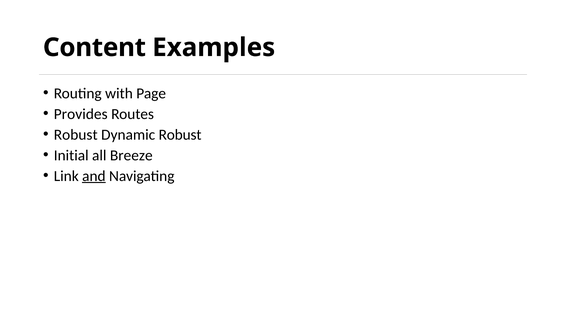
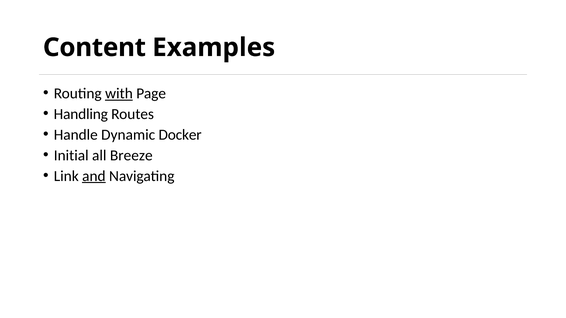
with underline: none -> present (119, 94)
Provides: Provides -> Handling (81, 114)
Robust: Robust -> Handle (76, 135)
Dynamic Robust: Robust -> Docker (180, 135)
